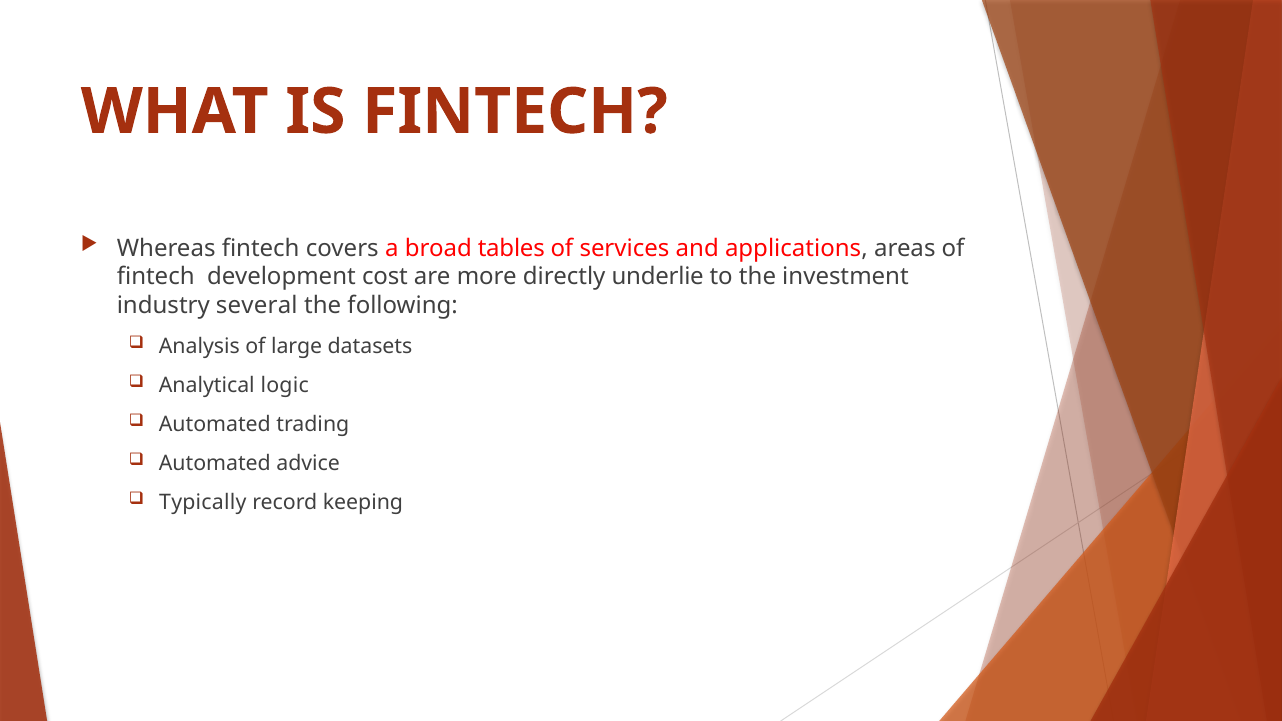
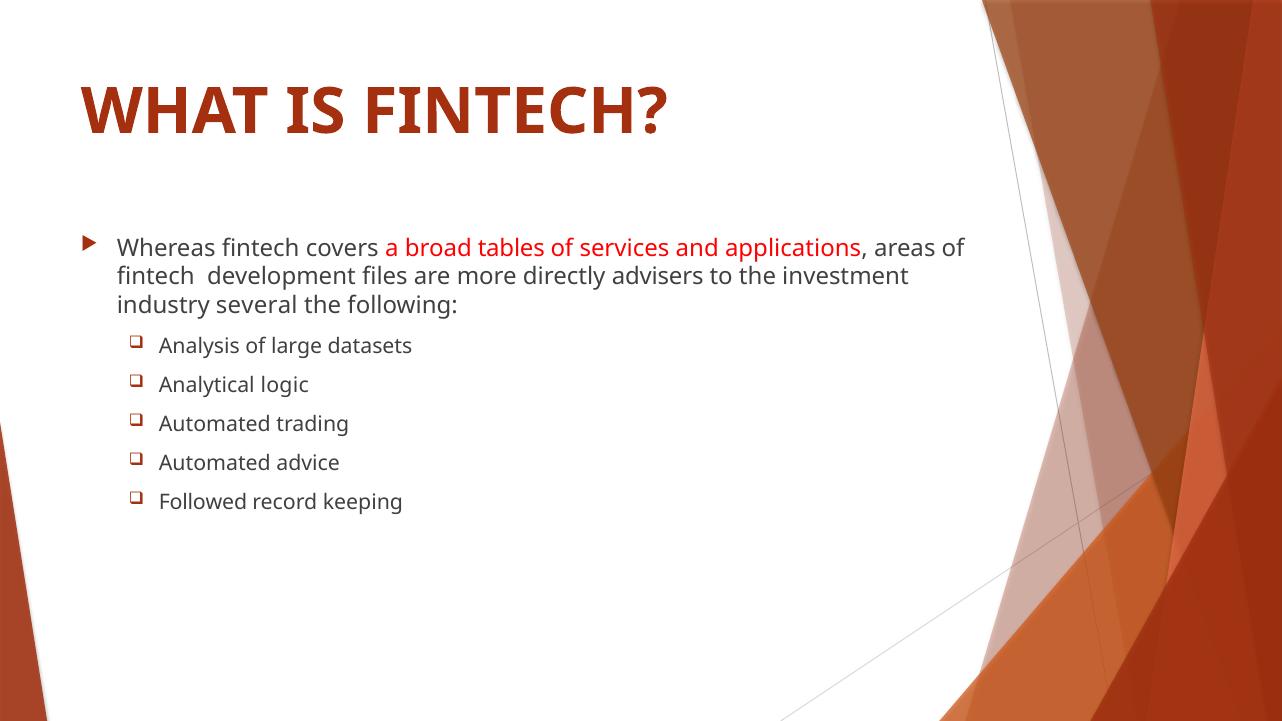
cost: cost -> files (385, 277)
underlie: underlie -> advisers (658, 277)
Typically: Typically -> Followed (203, 502)
